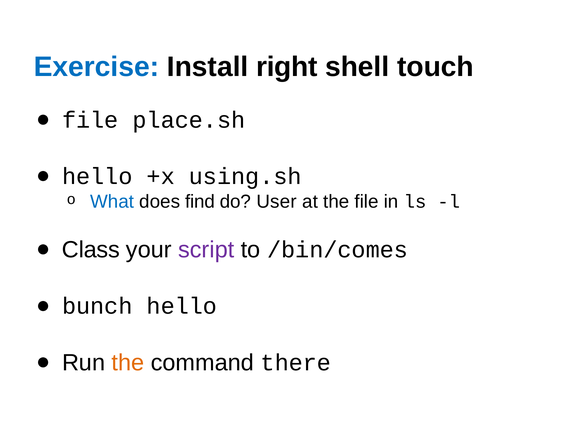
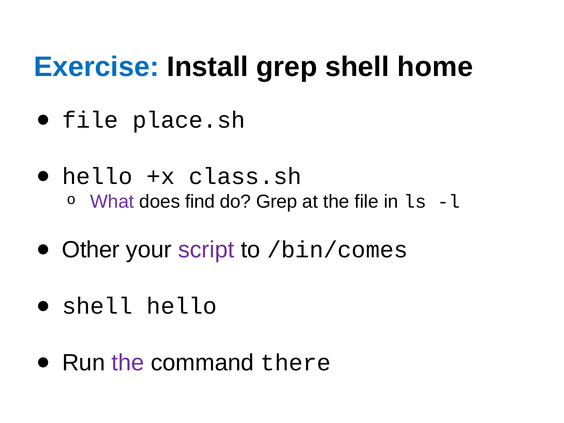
Install right: right -> grep (287, 67)
touch: touch -> home (435, 67)
using.sh: using.sh -> class.sh (245, 176)
What colour: blue -> purple (112, 202)
do User: User -> Grep (277, 202)
Class: Class -> Other (91, 250)
bunch: bunch -> shell (97, 306)
the colour: orange -> purple (128, 363)
